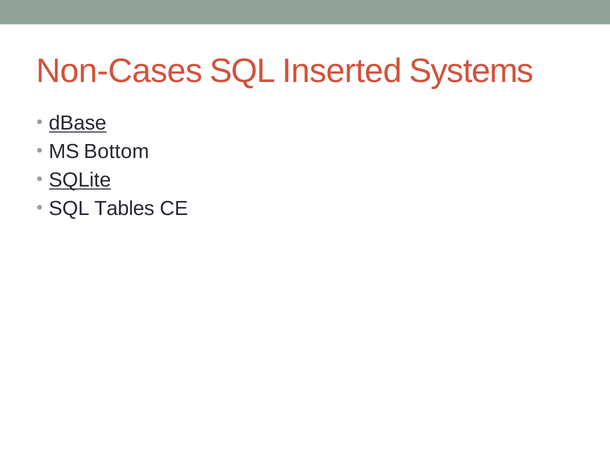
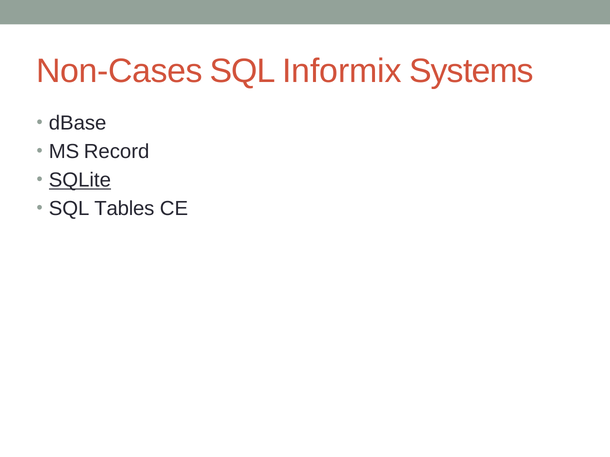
Inserted: Inserted -> Informix (342, 71)
dBase underline: present -> none (78, 123)
Bottom: Bottom -> Record (117, 152)
